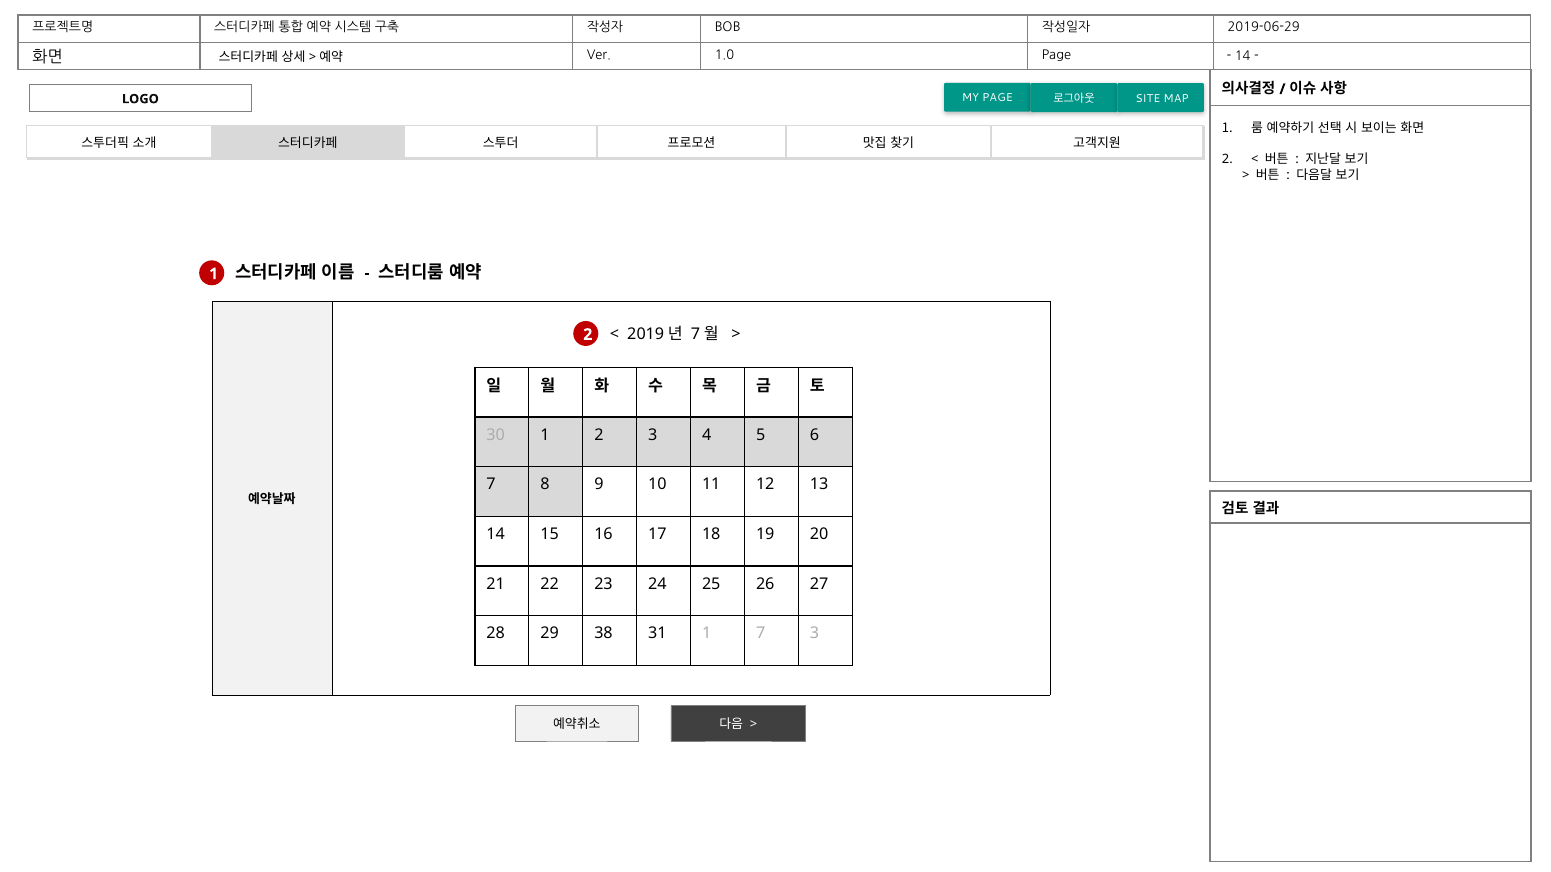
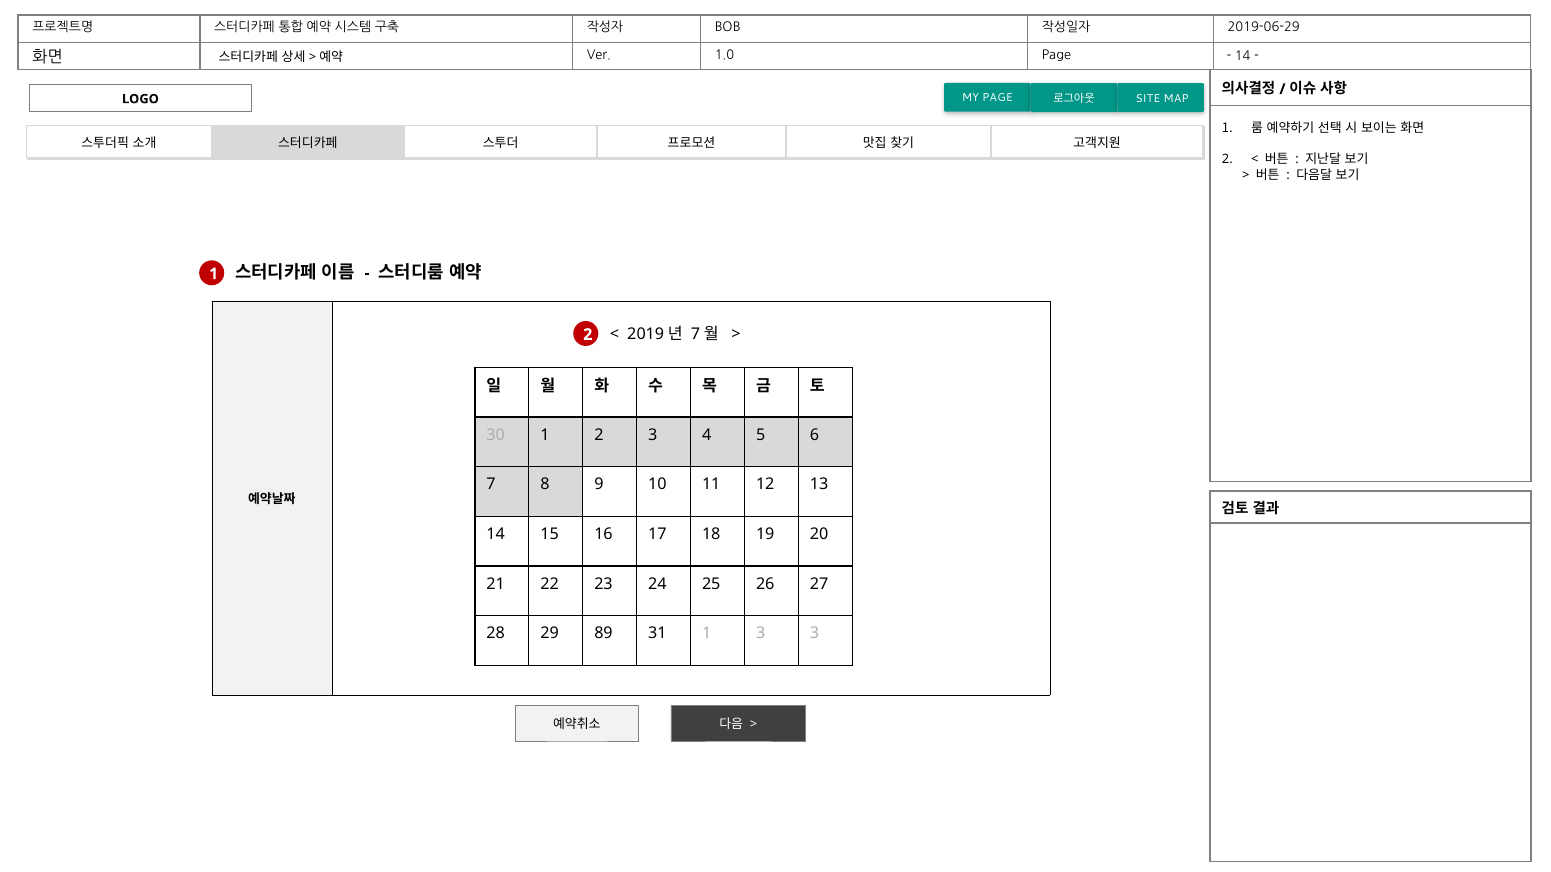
38: 38 -> 89 (604, 634)
1 7: 7 -> 3 (761, 634)
